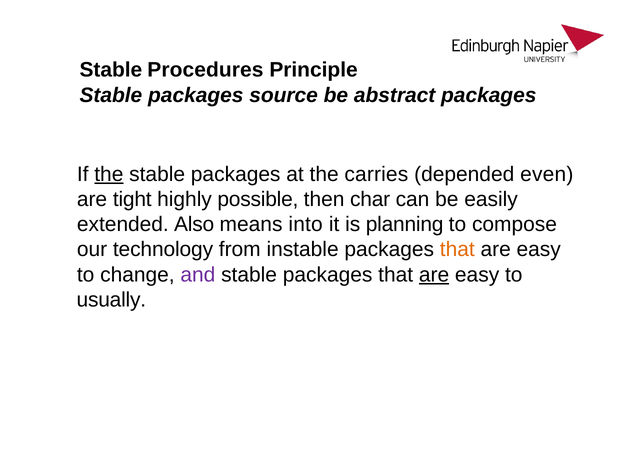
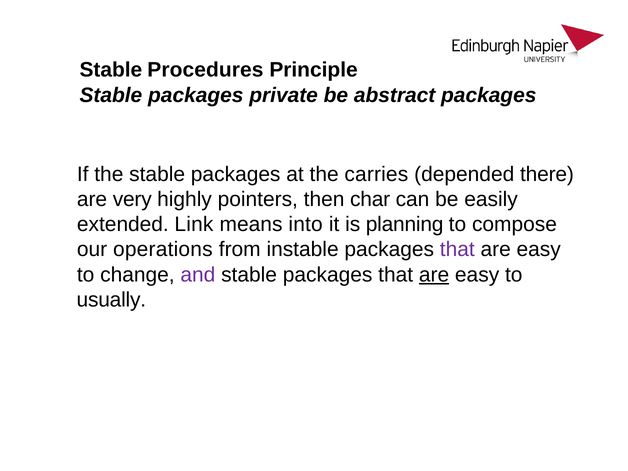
source: source -> private (284, 95)
the underline: present -> none (109, 174)
even: even -> there (547, 174)
tight: tight -> very (132, 199)
possible: possible -> pointers (258, 199)
Also: Also -> Link (194, 224)
technology: technology -> operations (163, 250)
that colour: orange -> purple (457, 250)
